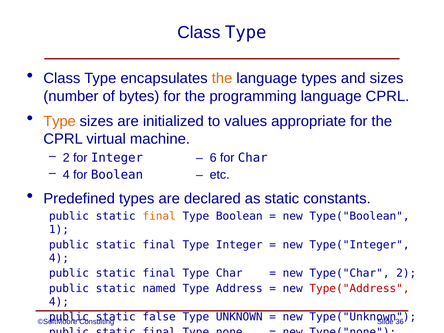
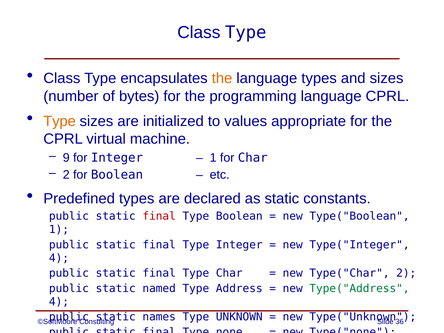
2: 2 -> 9 (66, 158)
6: 6 -> 1 (213, 158)
4: 4 -> 2 (66, 175)
final colour: orange -> red (159, 216)
Type("Address colour: red -> green (359, 288)
false: false -> names (159, 317)
